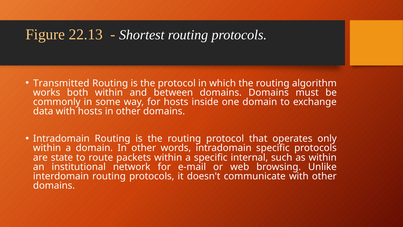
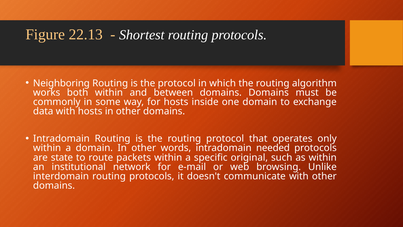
Transmitted: Transmitted -> Neighboring (61, 83)
intradomain specific: specific -> needed (273, 148)
internal: internal -> original (249, 157)
